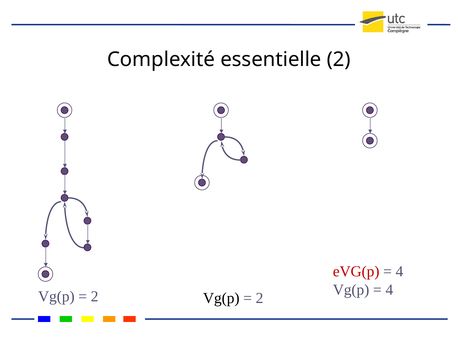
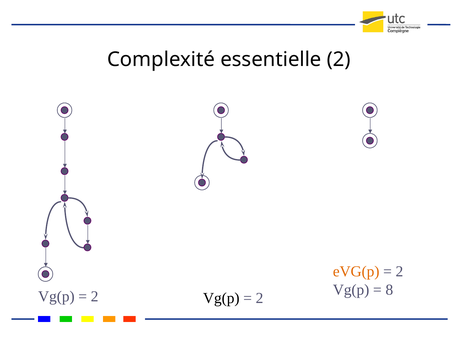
eVG(p colour: red -> orange (356, 272)
4: 4 -> 2 (399, 272)
4: 4 -> 8 (389, 290)
